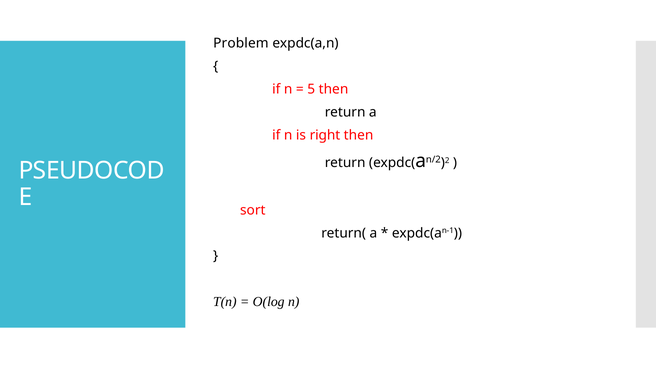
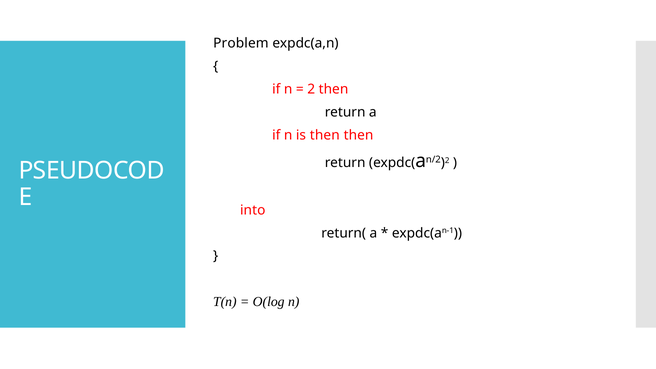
5: 5 -> 2 (311, 89)
is right: right -> then (325, 135)
sort: sort -> into (253, 210)
